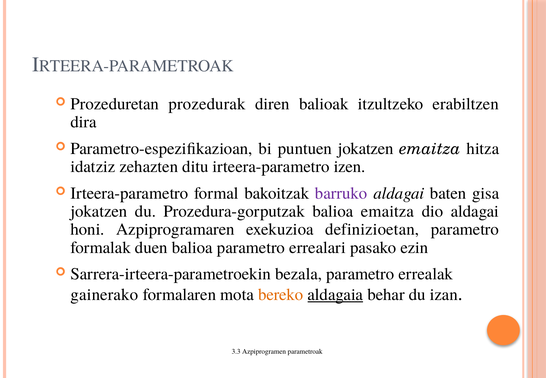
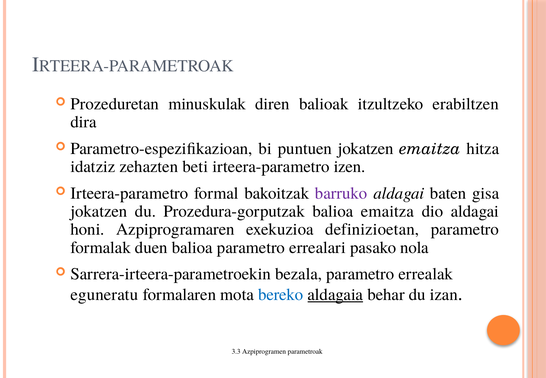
prozedurak: prozedurak -> minuskulak (207, 104)
ditu: ditu -> beti (195, 167)
ezin: ezin -> nola (414, 248)
gainerako: gainerako -> eguneratu (104, 295)
bereko colour: orange -> blue (281, 295)
